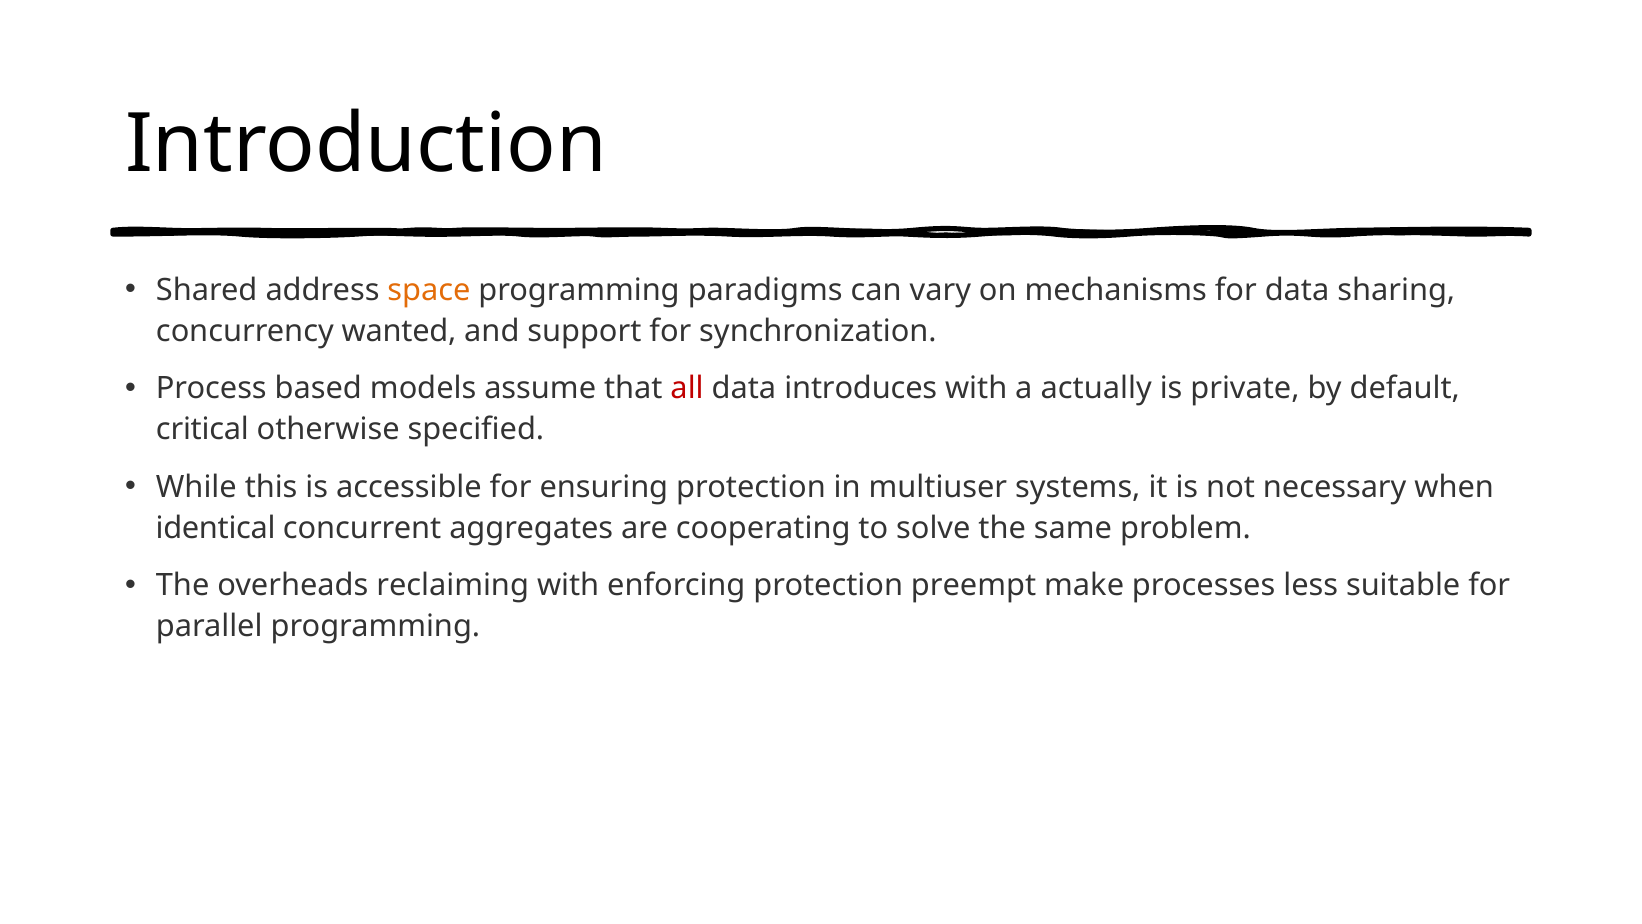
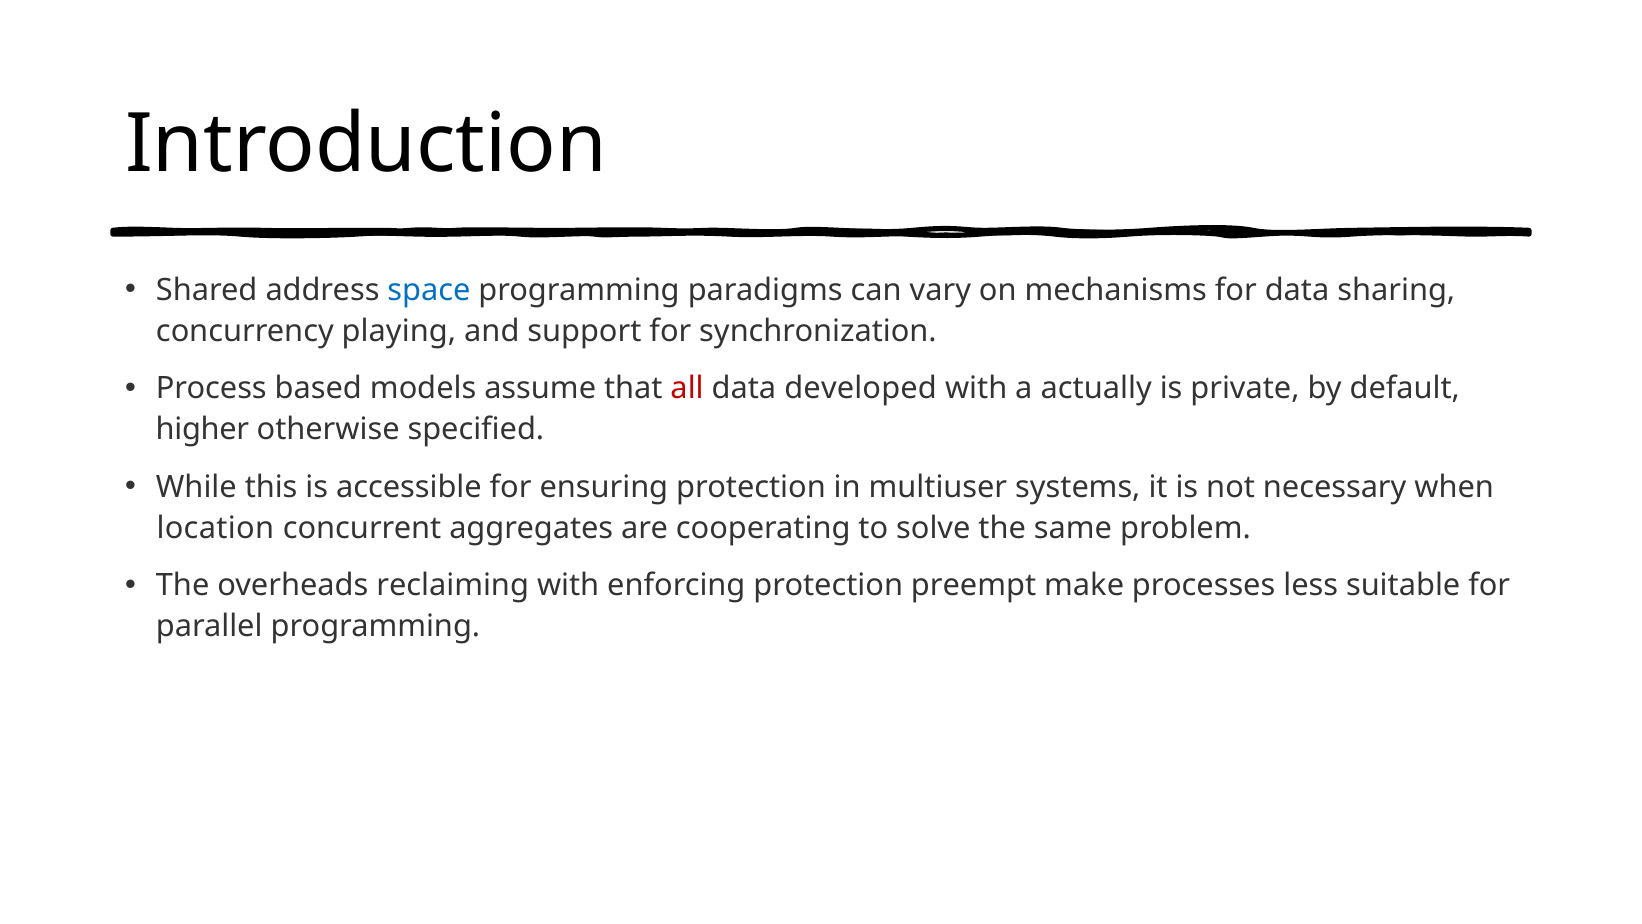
space colour: orange -> blue (429, 290)
wanted: wanted -> playing (399, 331)
introduces: introduces -> developed (861, 389)
critical: critical -> higher (202, 429)
identical: identical -> location (215, 528)
